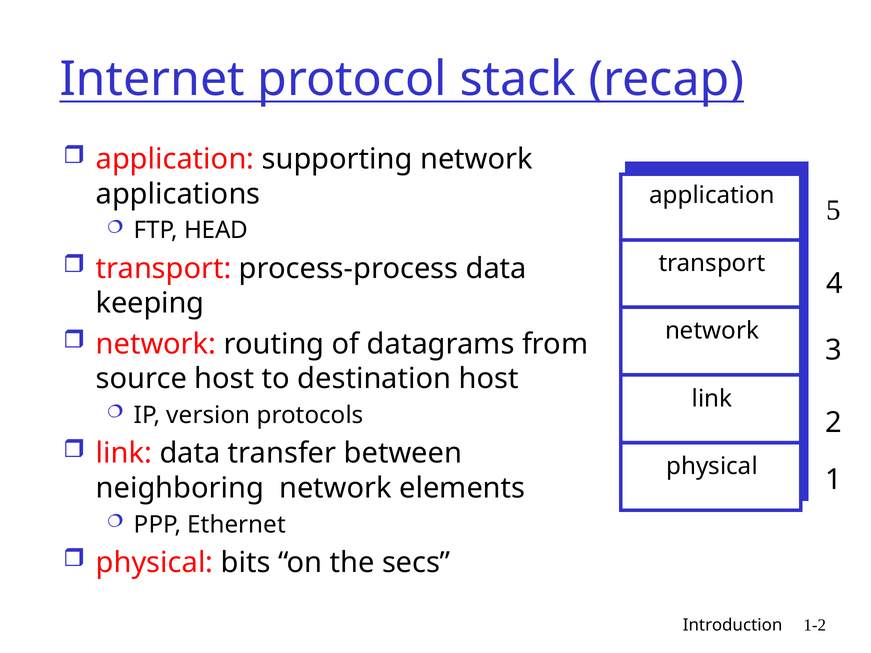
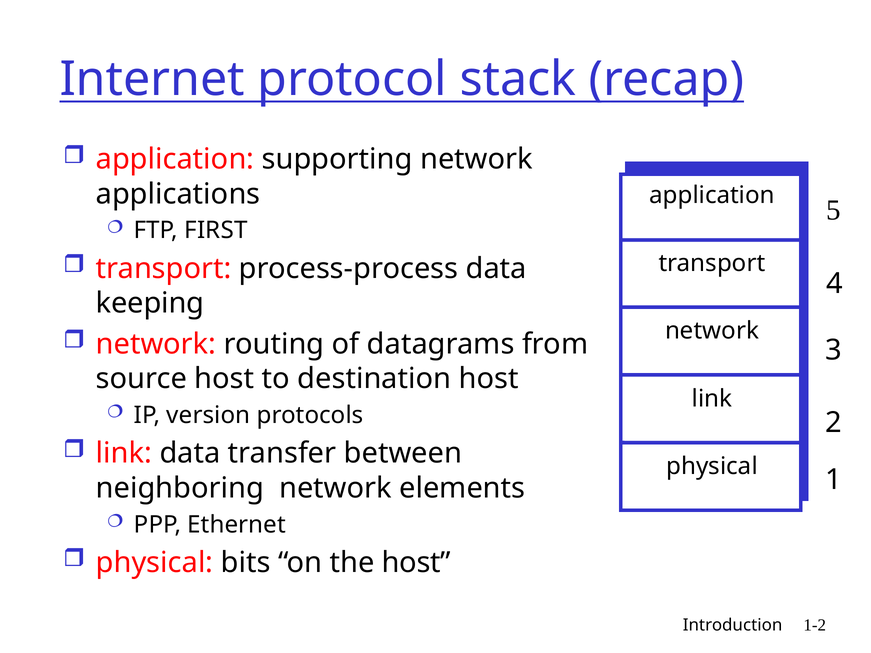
HEAD: HEAD -> FIRST (216, 231)
the secs: secs -> host (416, 563)
